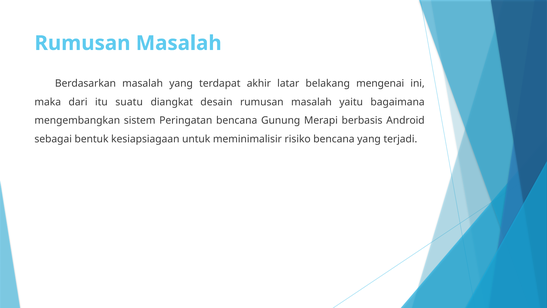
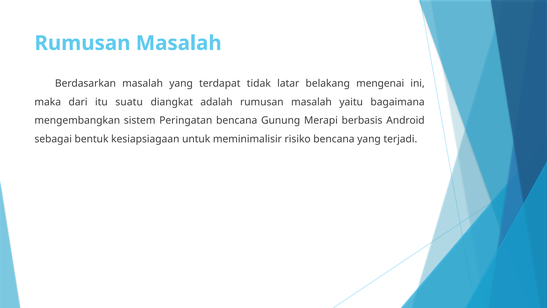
akhir: akhir -> tidak (259, 84)
desain: desain -> adalah (217, 102)
